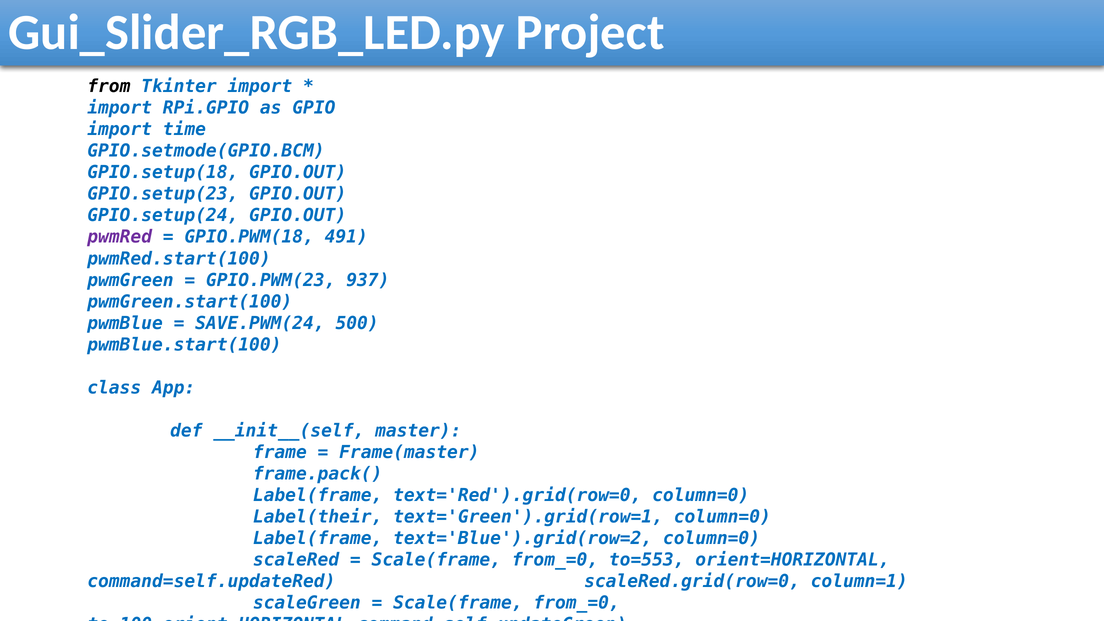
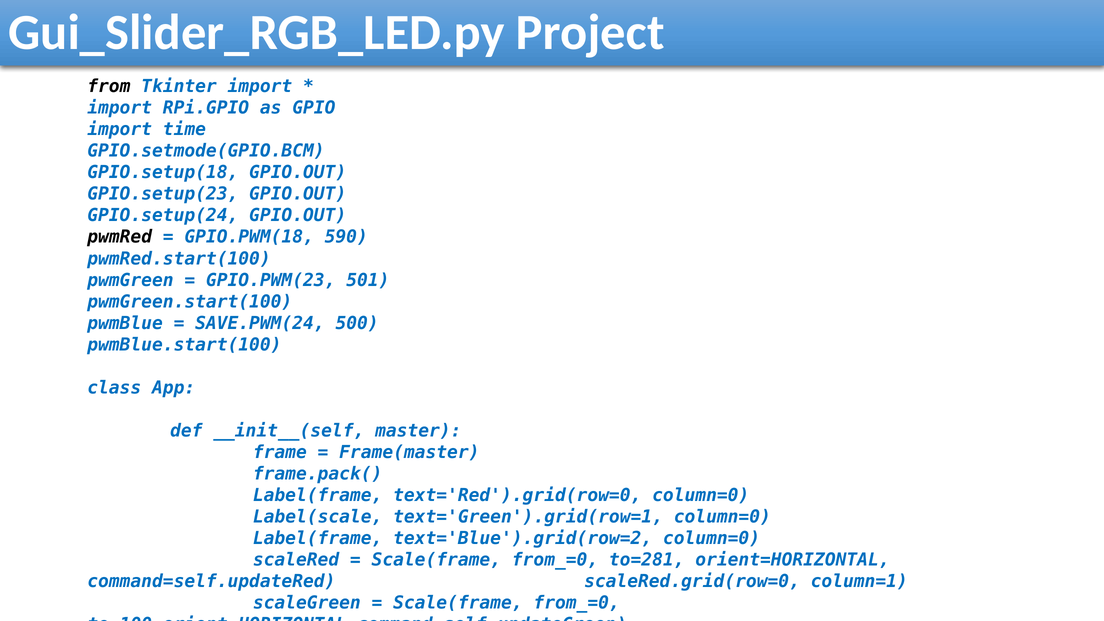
pwmRed colour: purple -> black (120, 237)
491: 491 -> 590 (346, 237)
937: 937 -> 501 (368, 280)
Label(their: Label(their -> Label(scale (318, 517)
to=553: to=553 -> to=281 (647, 560)
